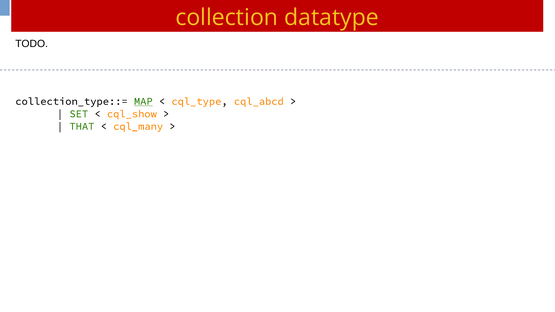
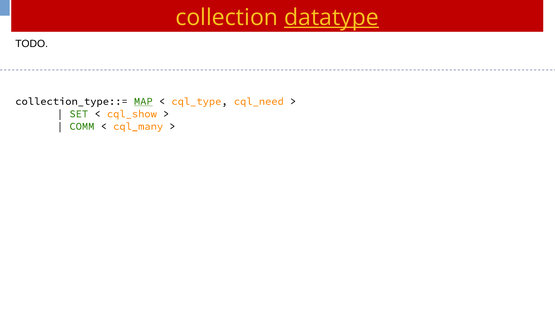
datatype underline: none -> present (332, 18)
cql_abcd: cql_abcd -> cql_need (259, 101)
THAT: THAT -> COMM (82, 126)
